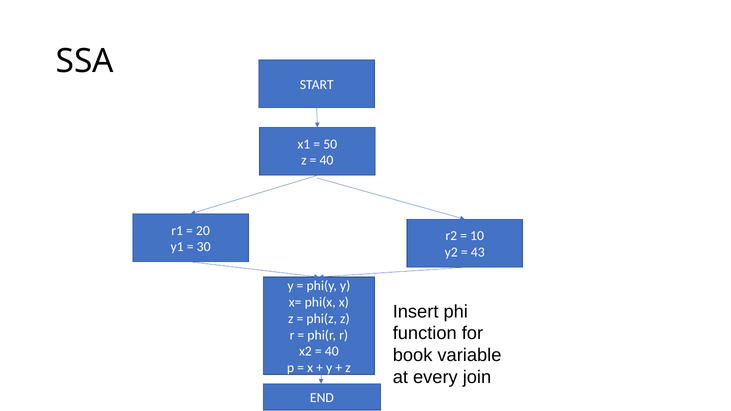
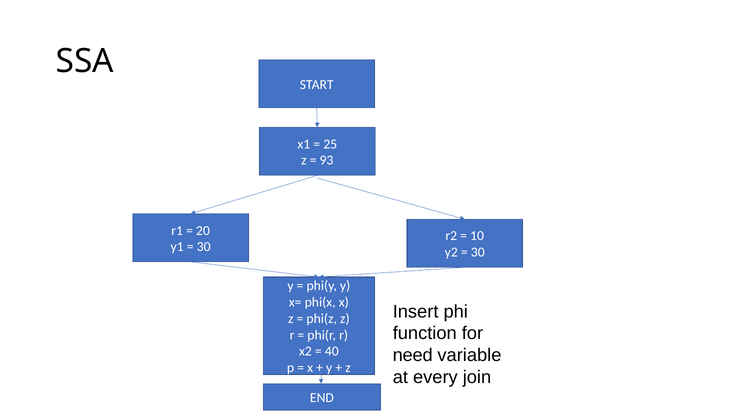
50: 50 -> 25 (330, 144)
40: 40 -> 93 (326, 161)
43: 43 -> 30 (478, 253)
book: book -> need (413, 355)
